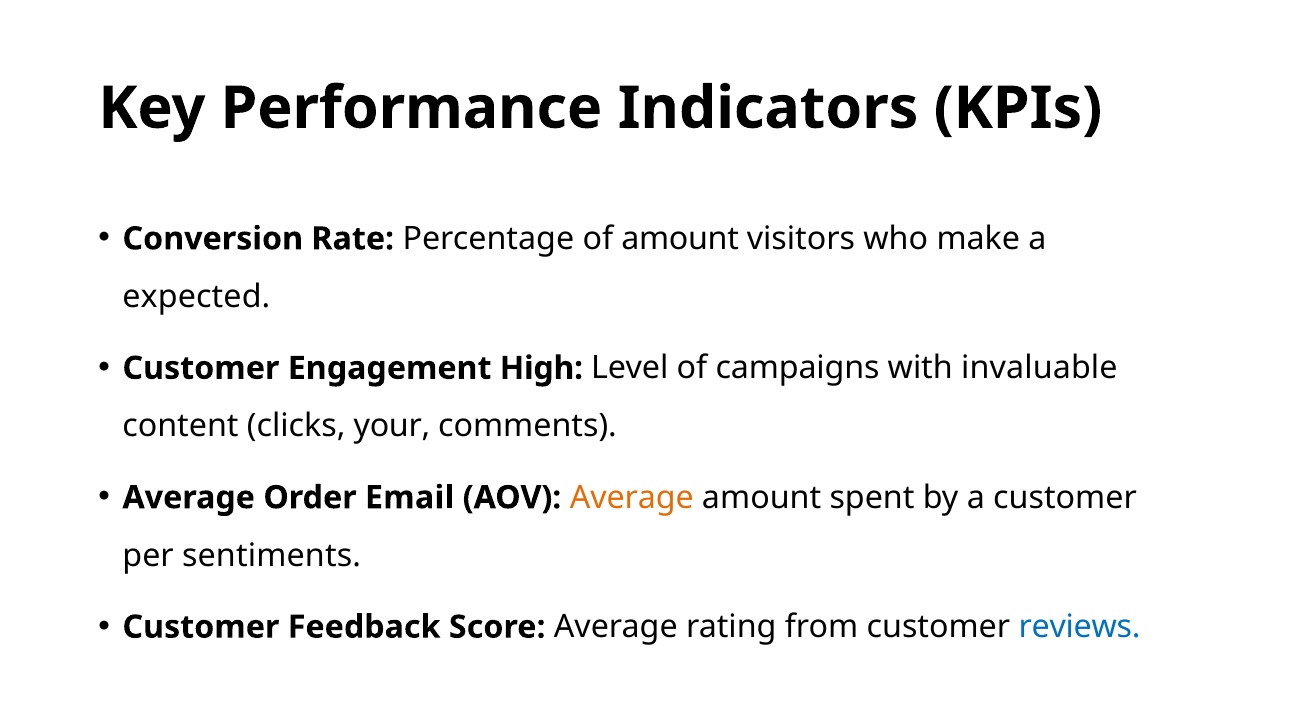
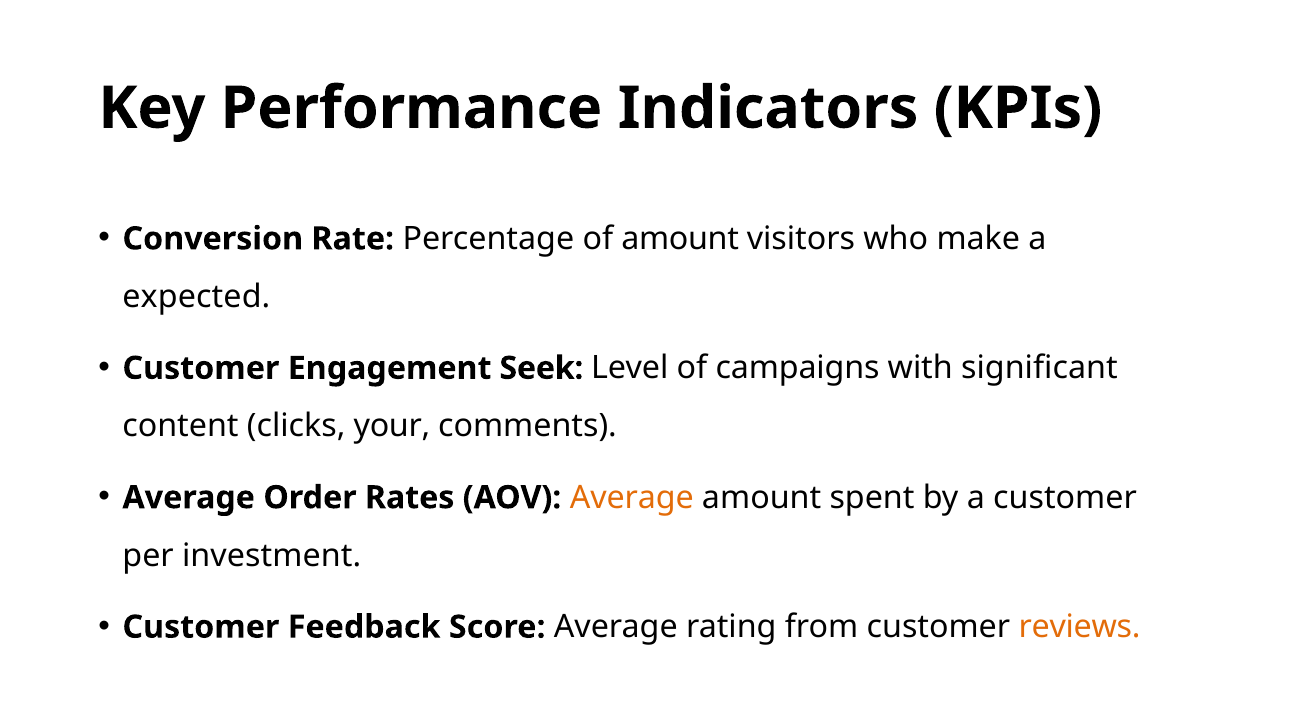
High: High -> Seek (541, 368)
invaluable: invaluable -> significant (1039, 368)
Email: Email -> Rates (410, 498)
sentiments: sentiments -> investment (272, 556)
reviews colour: blue -> orange (1080, 627)
